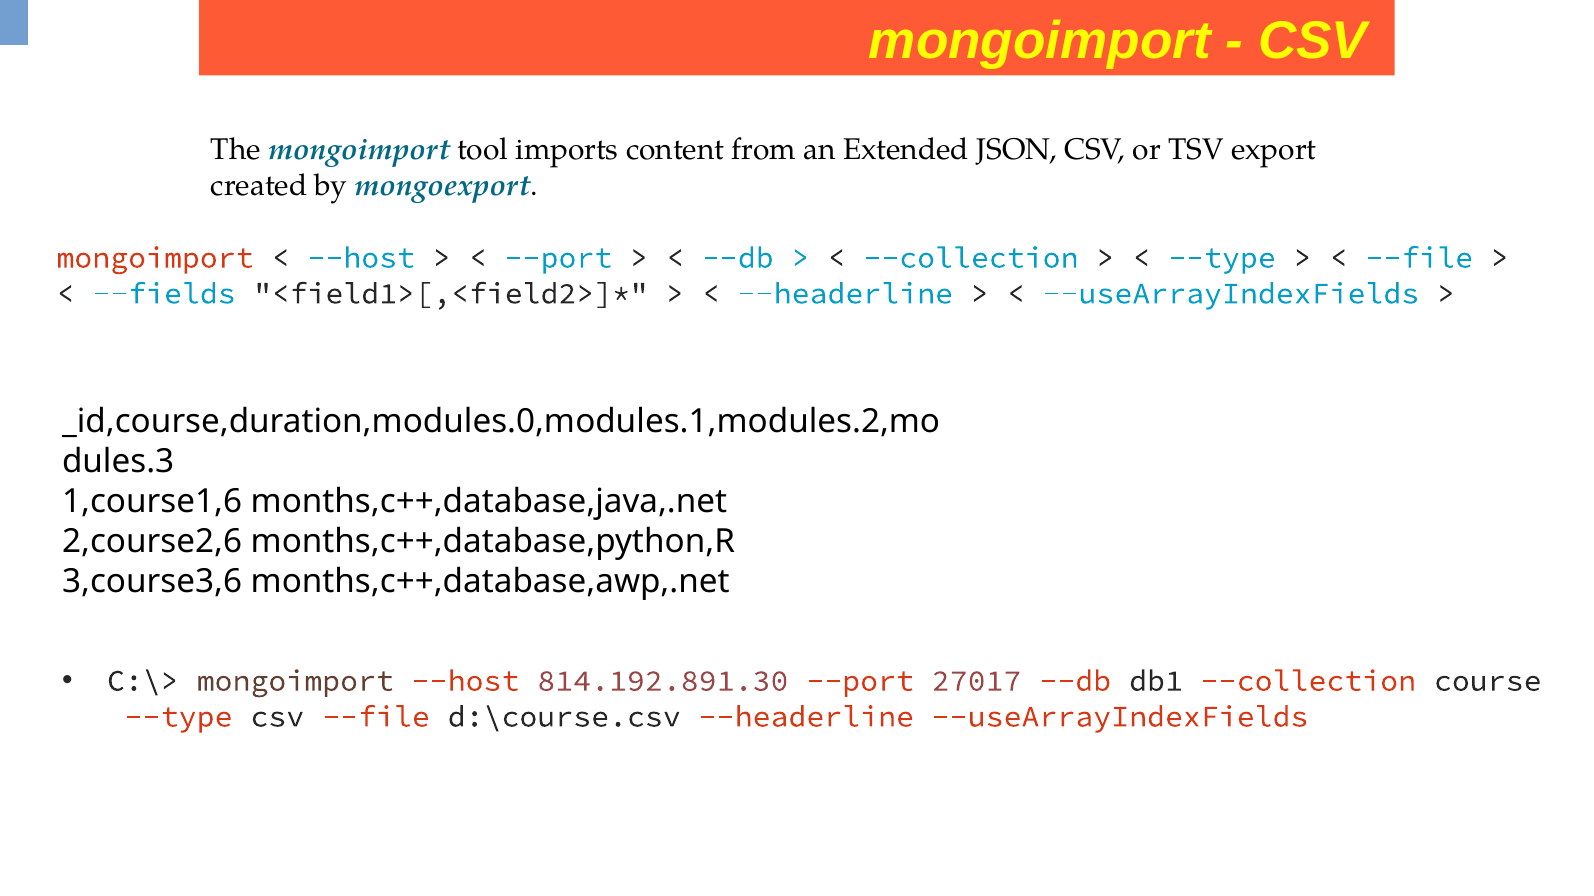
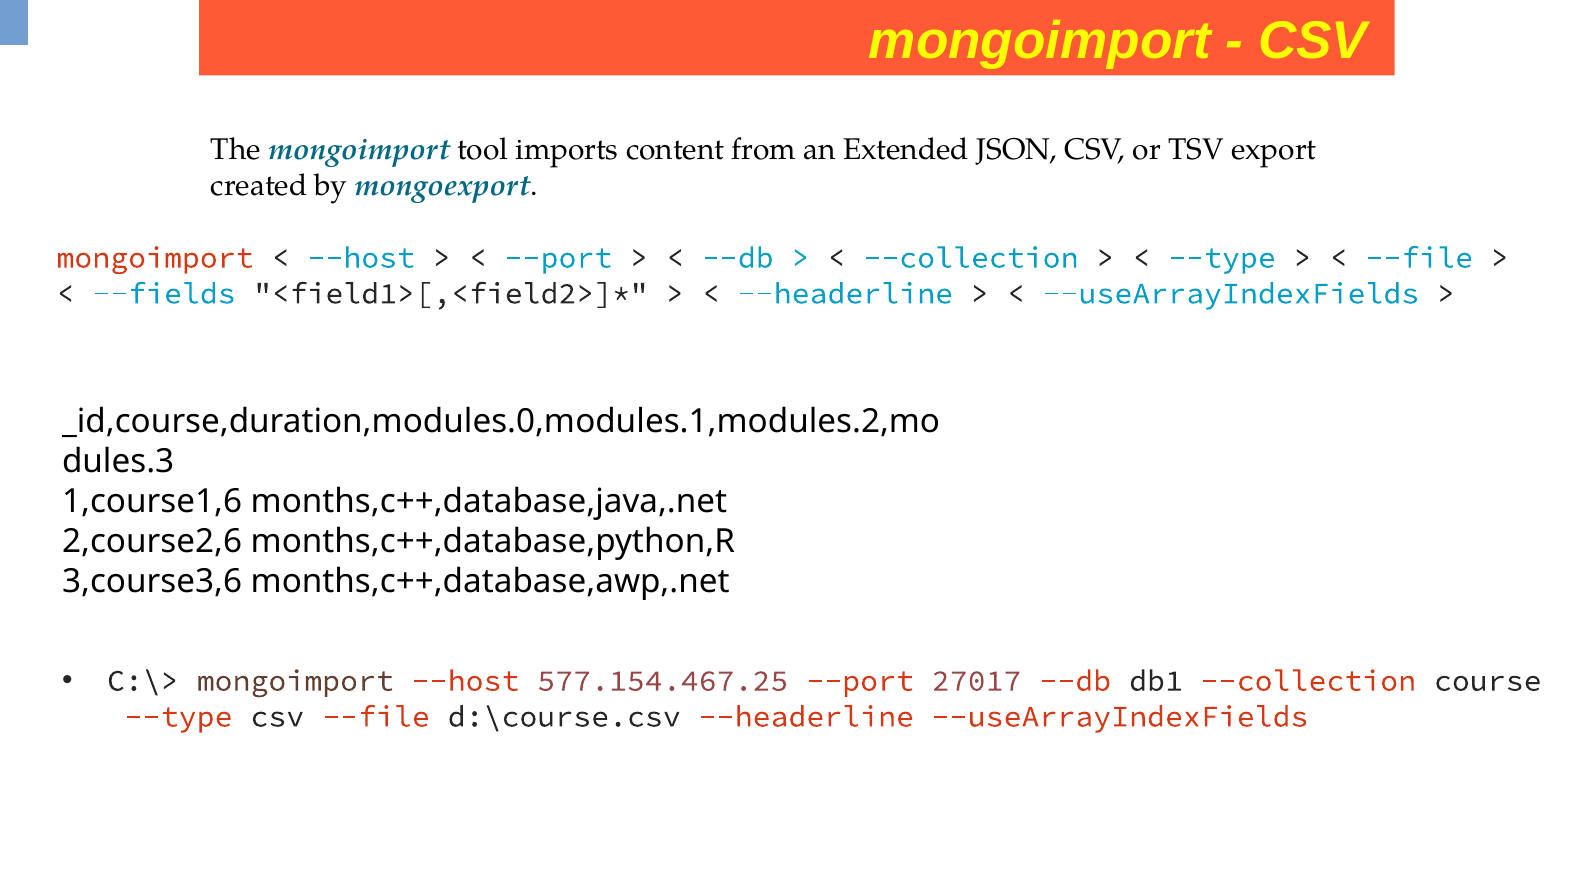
814.192.891.30: 814.192.891.30 -> 577.154.467.25 (663, 681)
